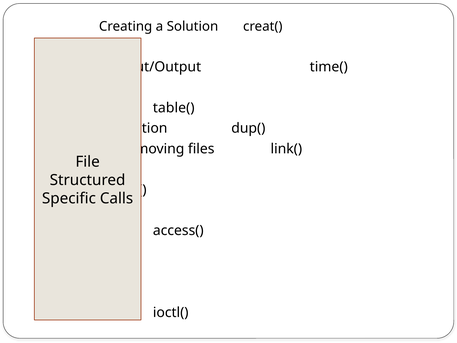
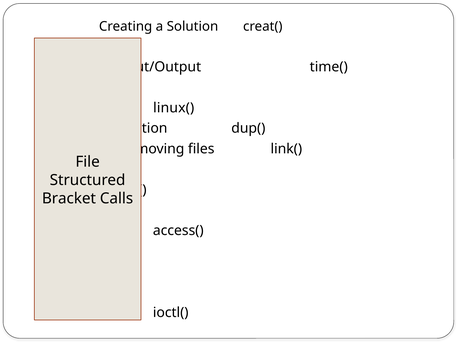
table(: table( -> linux( (174, 108)
Specific: Specific -> Bracket (69, 198)
